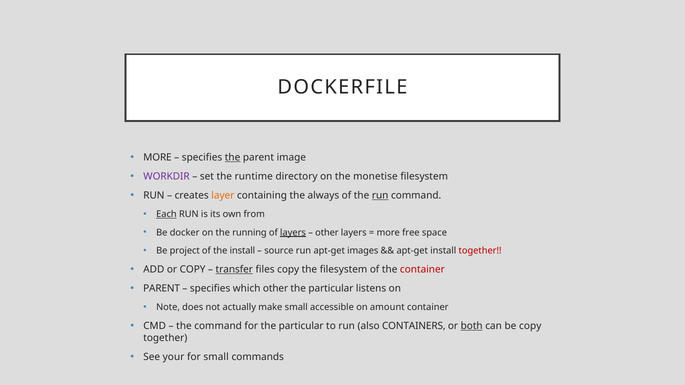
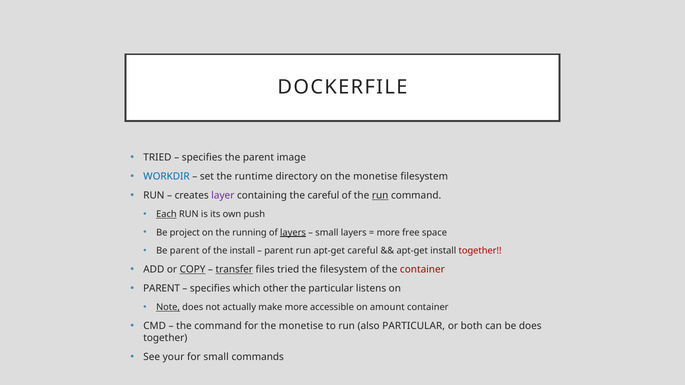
MORE: MORE -> TRIED (157, 157)
the underline: present -> none (233, 157)
WORKDIR colour: purple -> blue (167, 177)
layer colour: orange -> purple (223, 196)
the always: always -> careful (323, 196)
from: from -> push (254, 214)
docker: docker -> project (185, 233)
other: other -> small (327, 233)
Be project: project -> parent (185, 251)
source: source -> parent (279, 251)
apt-get images: images -> careful (363, 251)
COPY underline: none -> present (193, 270)
files copy: copy -> tried (288, 270)
Note underline: none -> present (168, 308)
make small: small -> more (296, 308)
for the particular: particular -> monetise (301, 326)
also CONTAINERS: CONTAINERS -> PARTICULAR (414, 326)
both underline: present -> none (472, 326)
be copy: copy -> does (530, 326)
